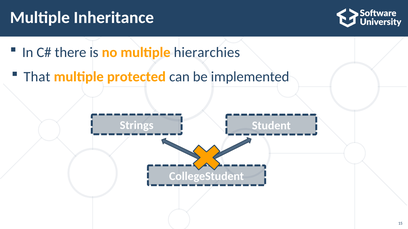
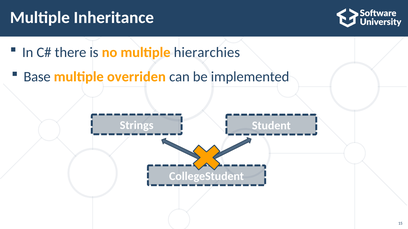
That: That -> Base (37, 77)
protected: protected -> overriden (136, 77)
